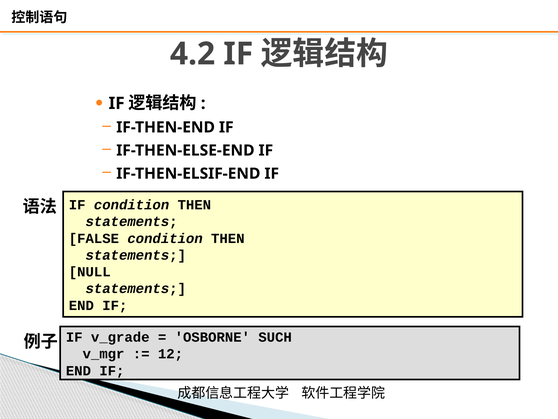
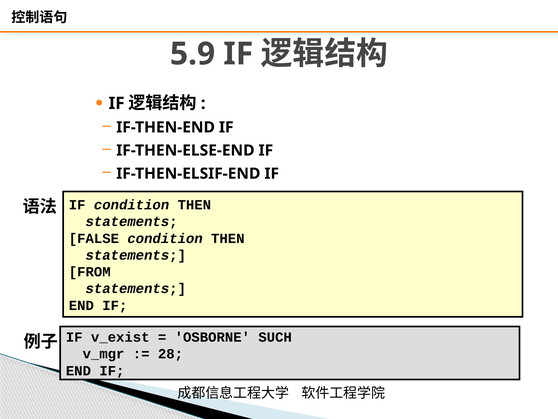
4.2: 4.2 -> 5.9 (193, 54)
NULL: NULL -> FROM (90, 272)
v_grade: v_grade -> v_exist (120, 337)
12: 12 -> 28 (170, 354)
